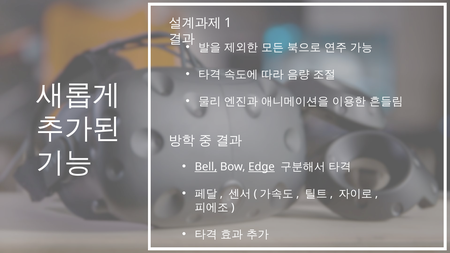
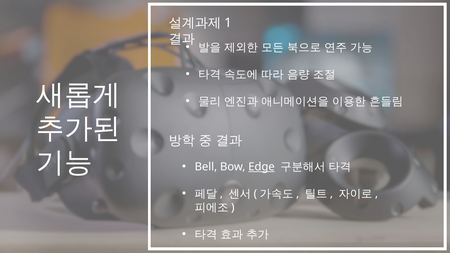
Bell underline: present -> none (206, 167)
